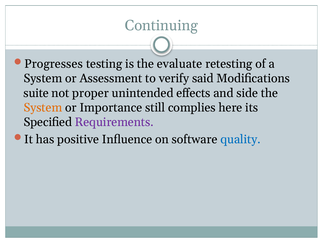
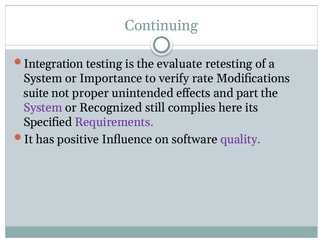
Progresses: Progresses -> Integration (54, 64)
Assessment: Assessment -> Importance (111, 78)
said: said -> rate (203, 78)
side: side -> part (247, 93)
System colour: orange -> purple (43, 107)
Importance: Importance -> Recognized (111, 107)
quality colour: blue -> purple (240, 139)
